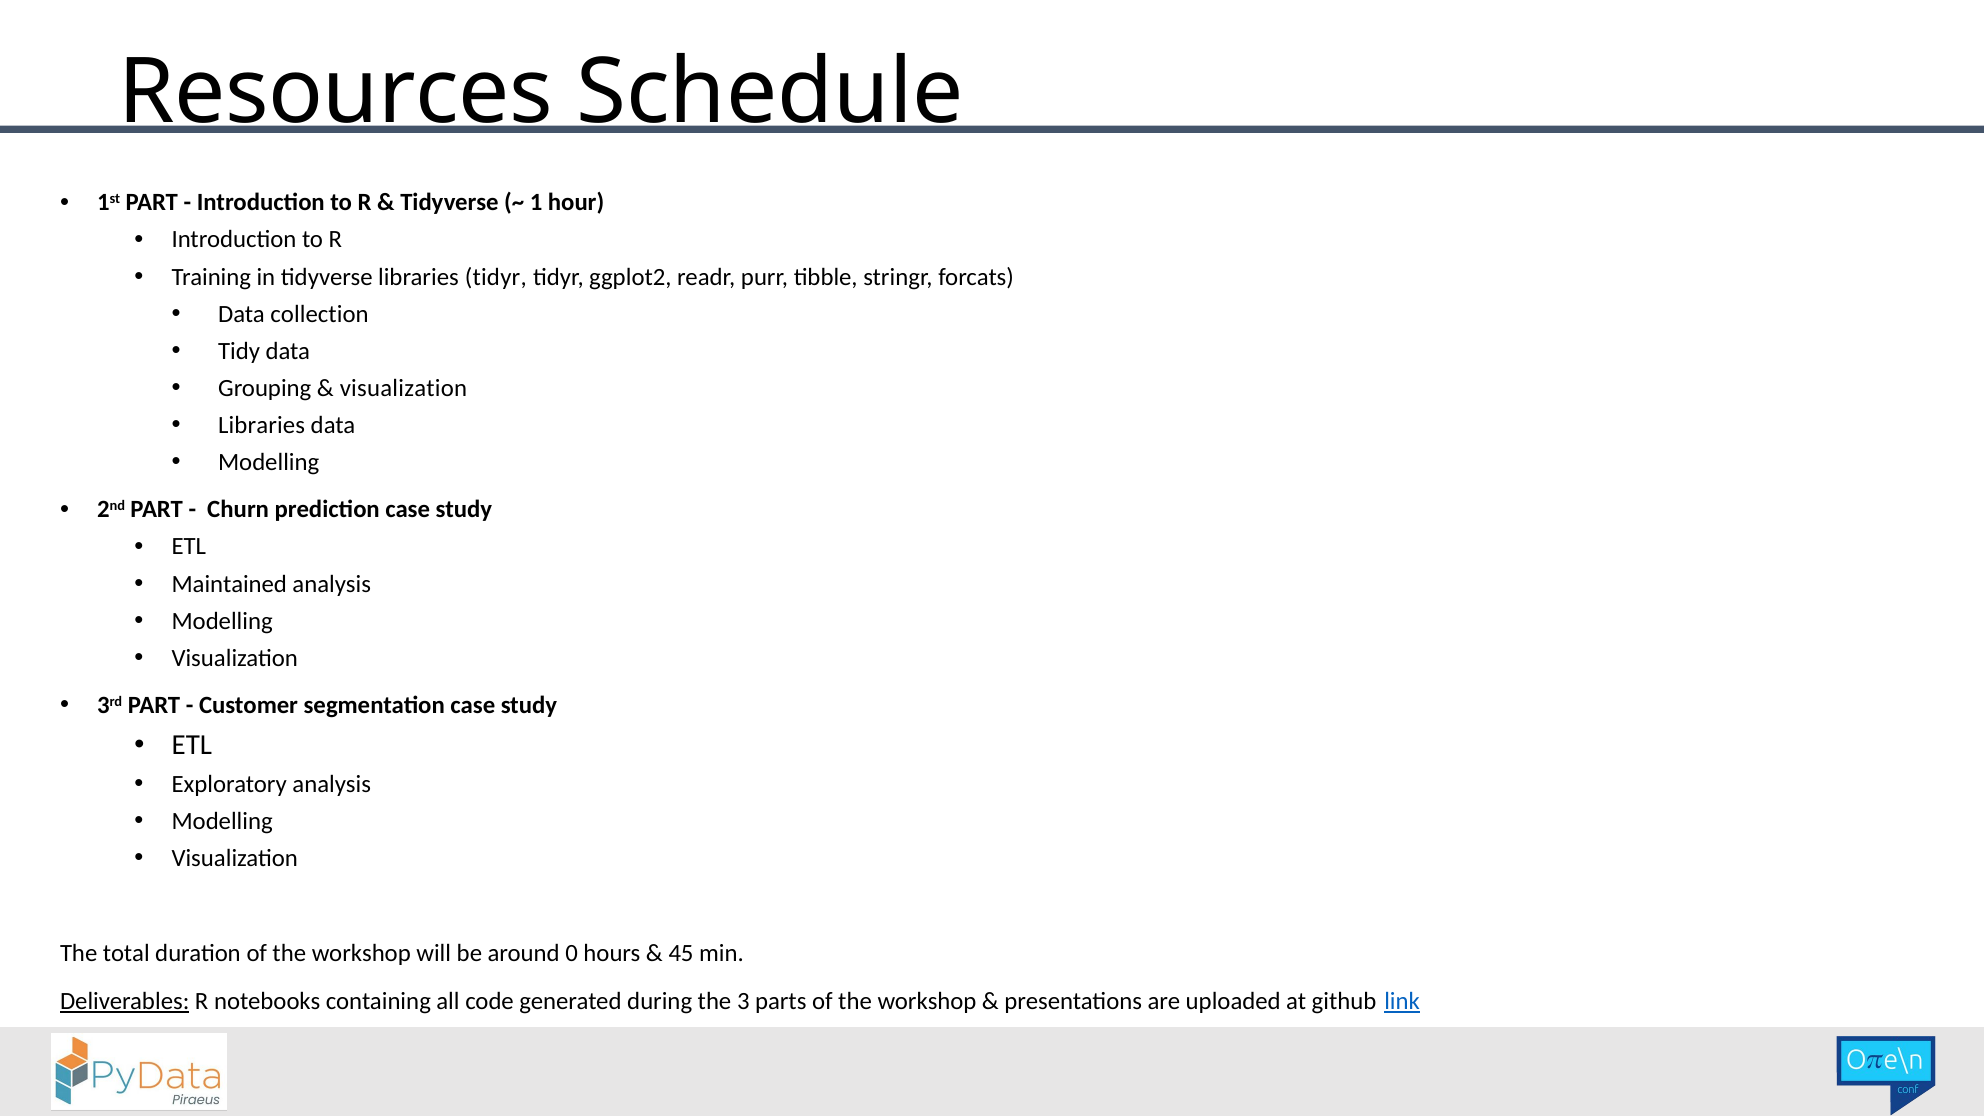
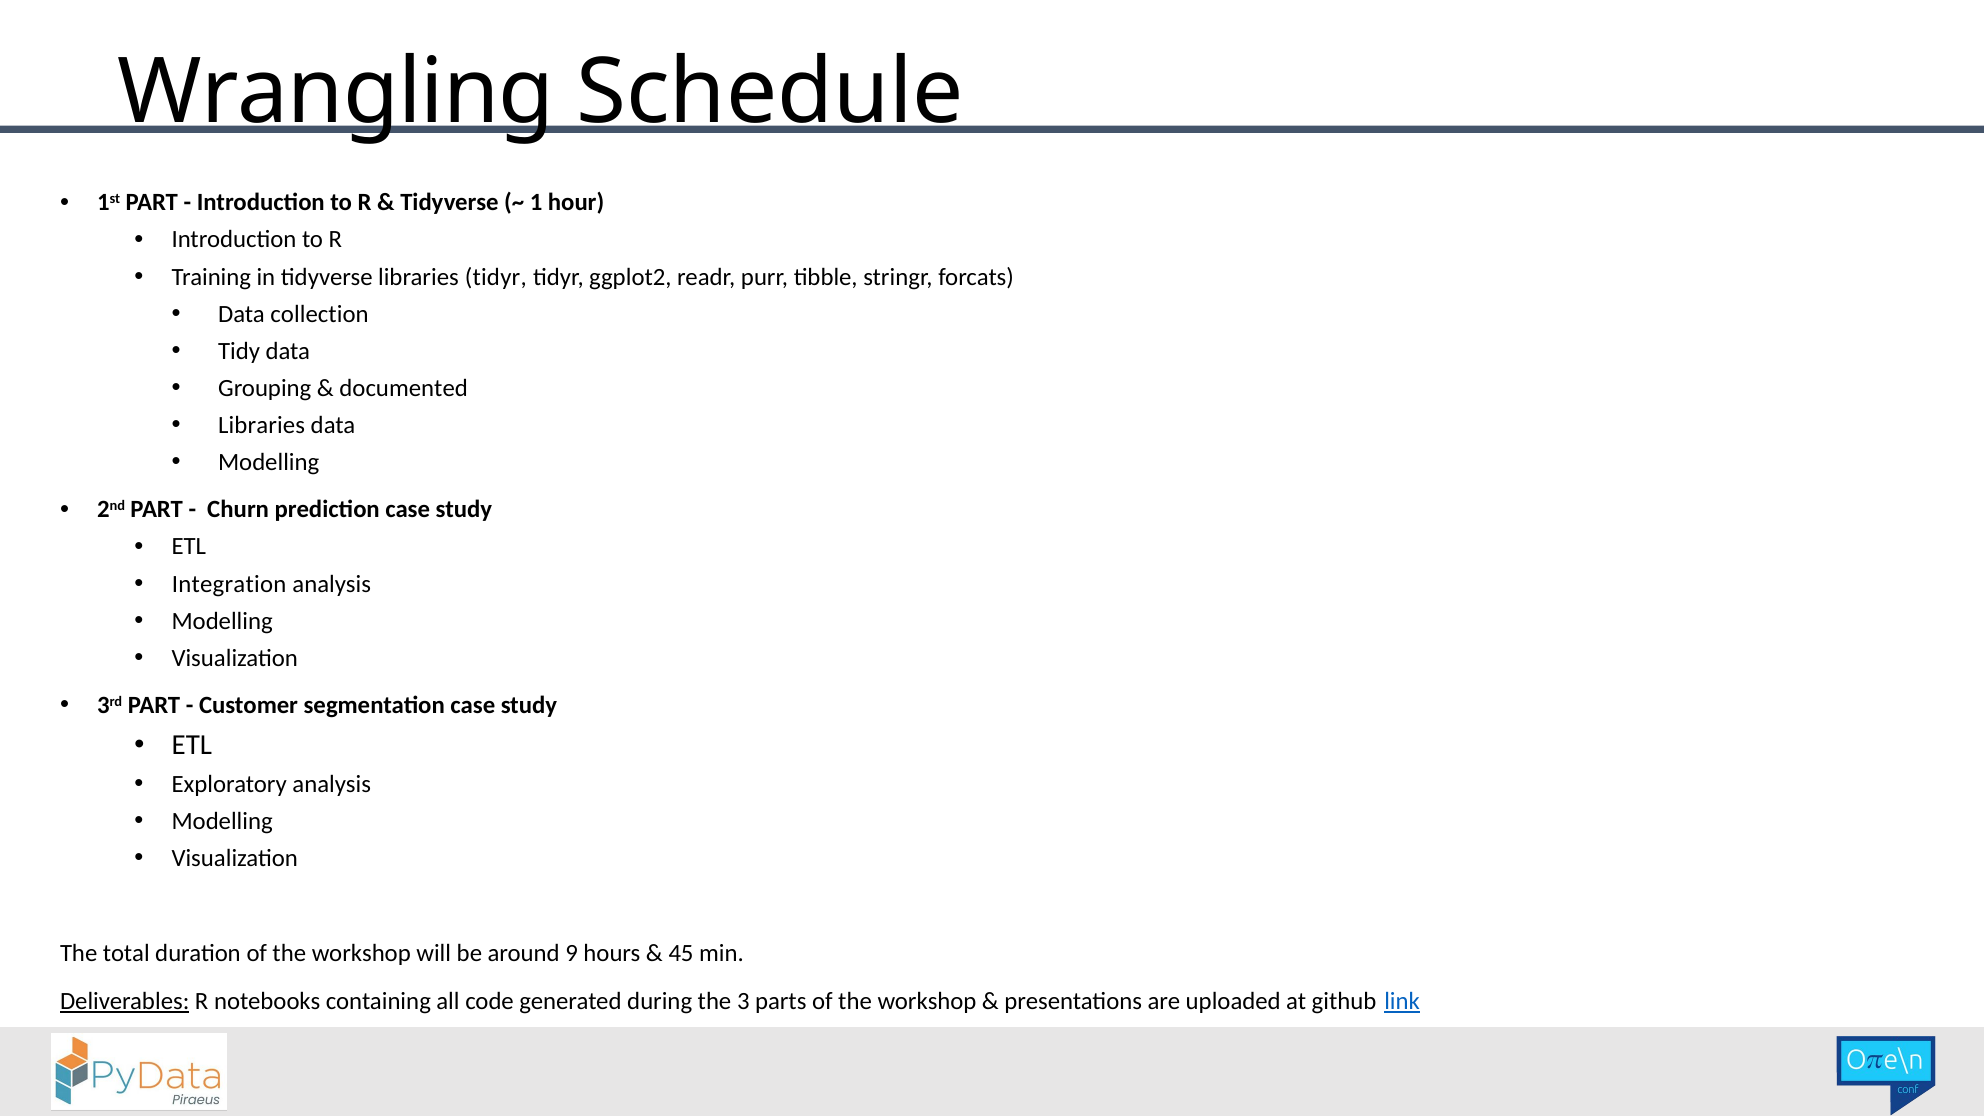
Resources: Resources -> Wrangling (336, 92)
visualization: visualization -> documented (404, 388)
Maintained: Maintained -> Integration (229, 584)
0: 0 -> 9 (572, 953)
